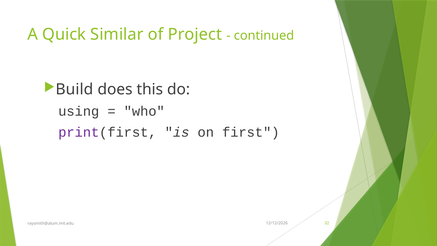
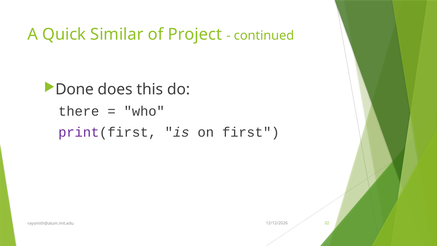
Build: Build -> Done (75, 89)
using: using -> there (79, 111)
